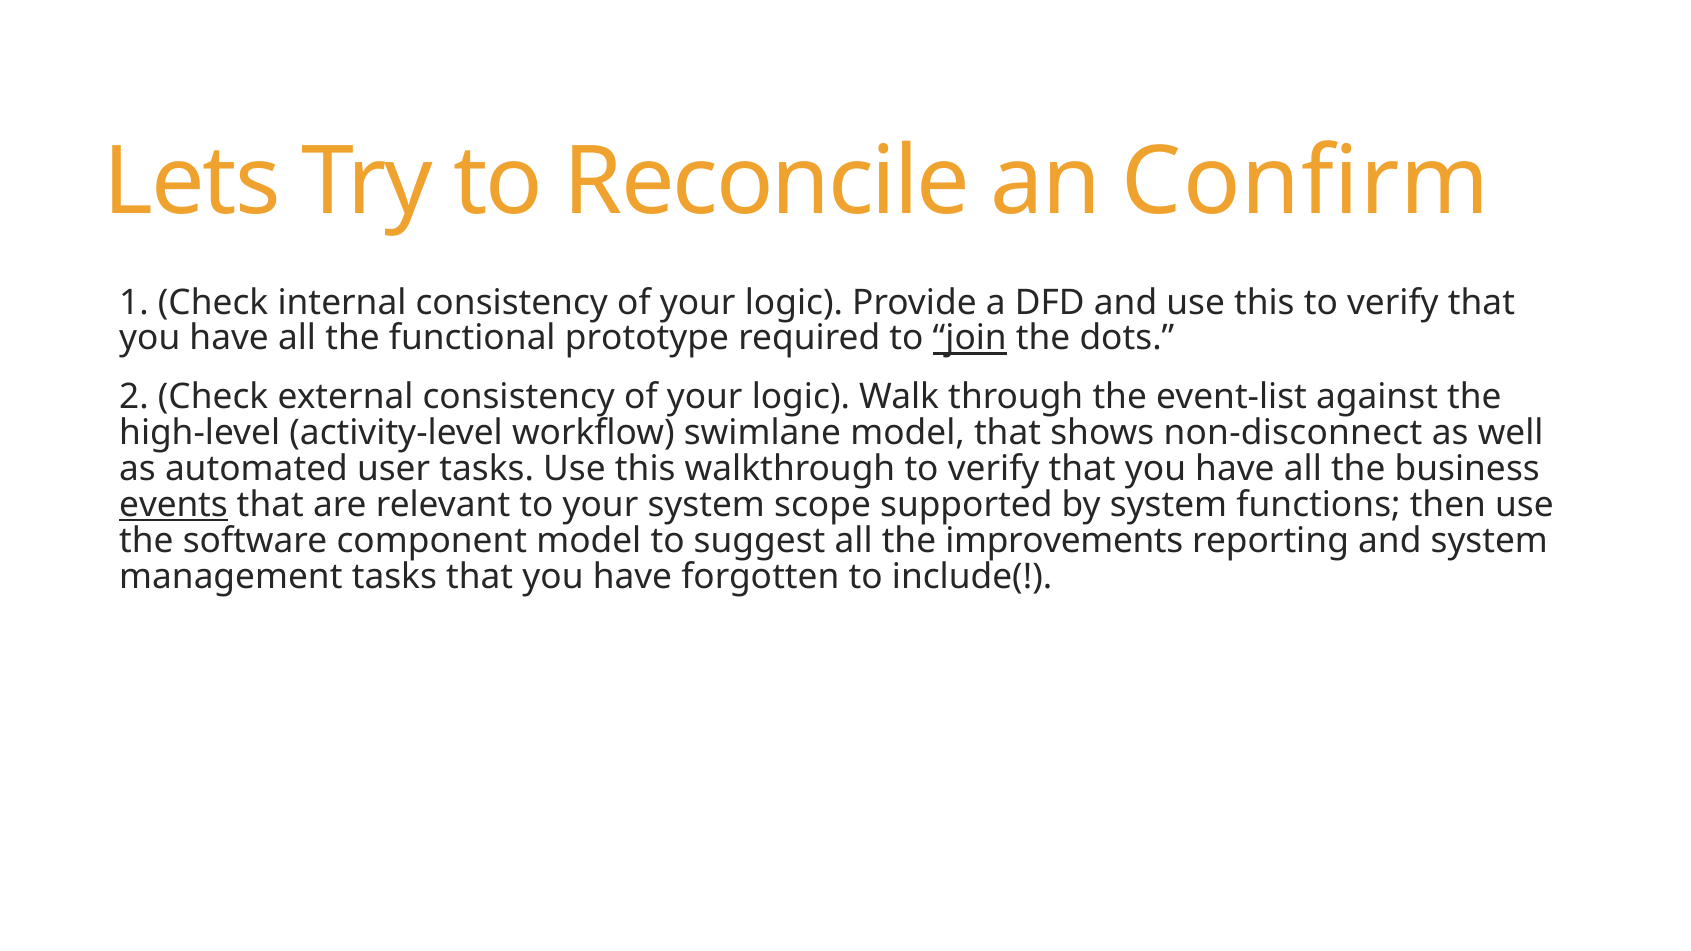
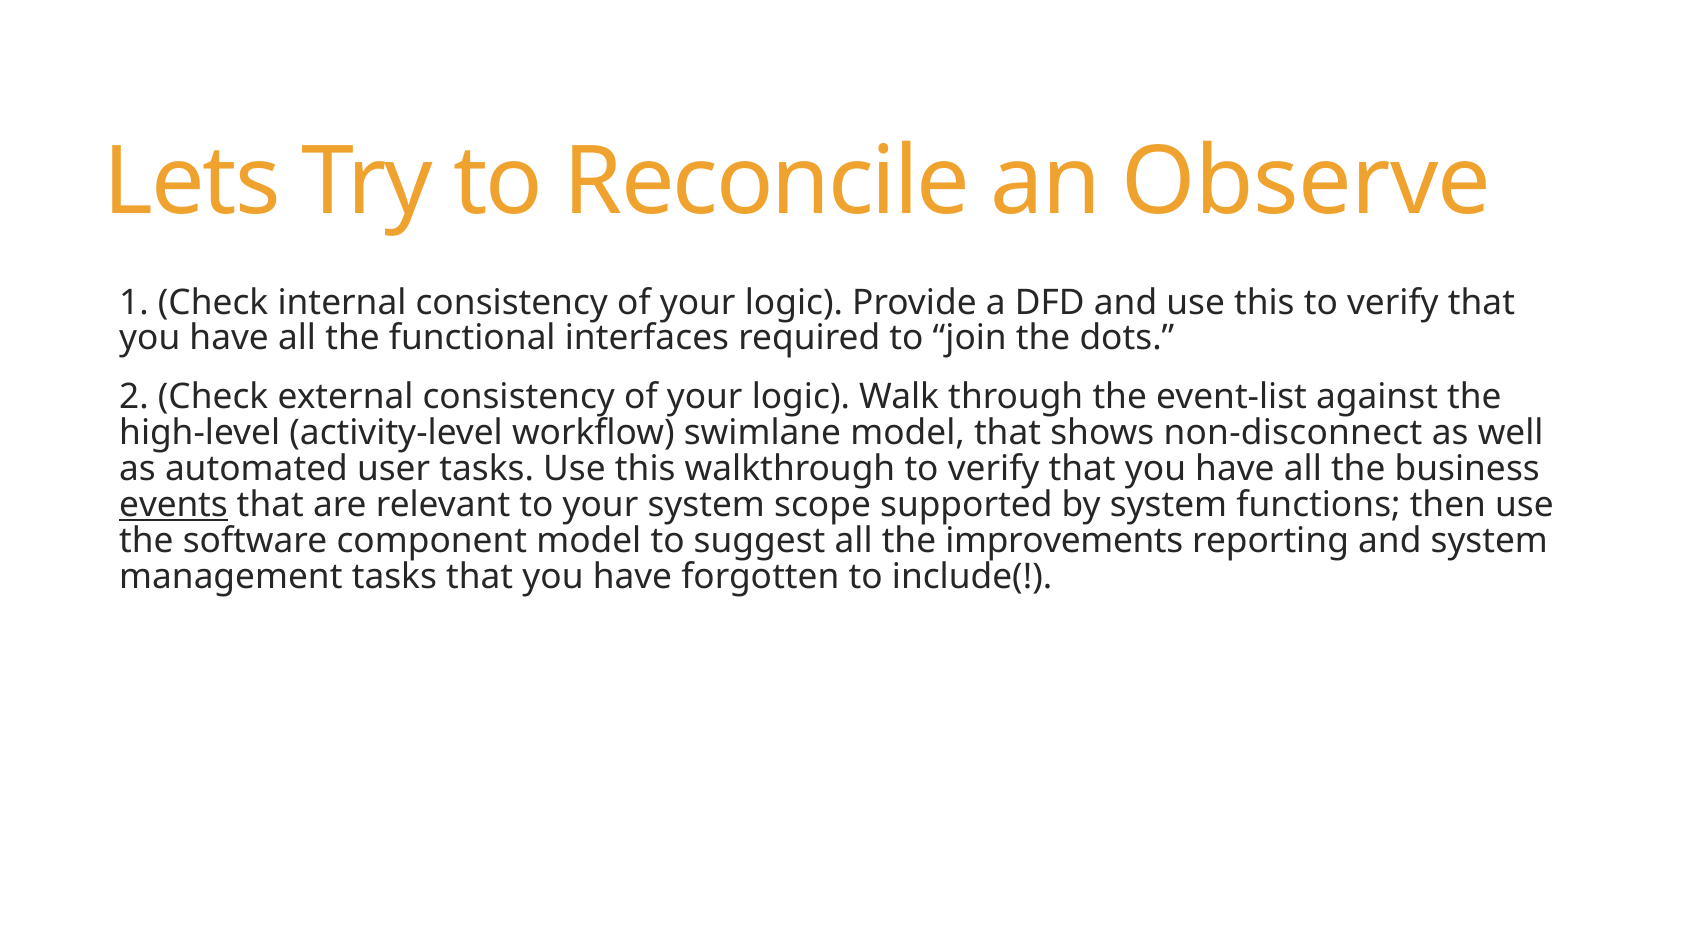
Confirm: Confirm -> Observe (1306, 182)
prototype: prototype -> interfaces (647, 338)
join underline: present -> none (970, 338)
